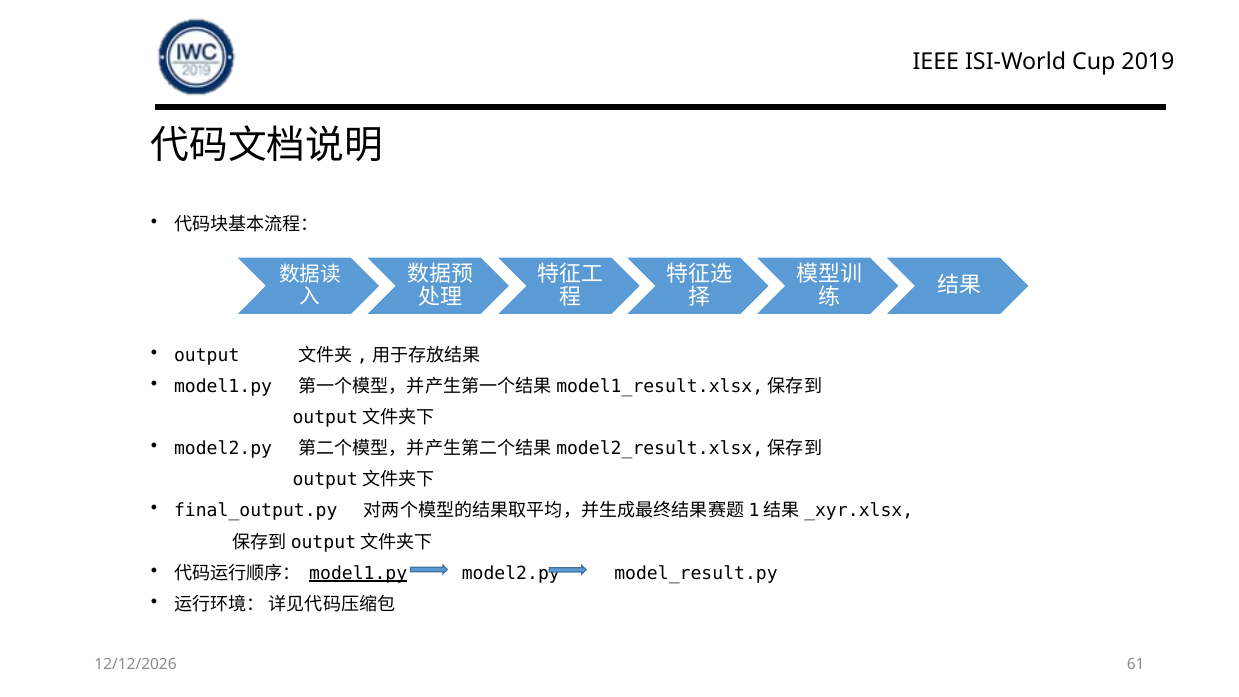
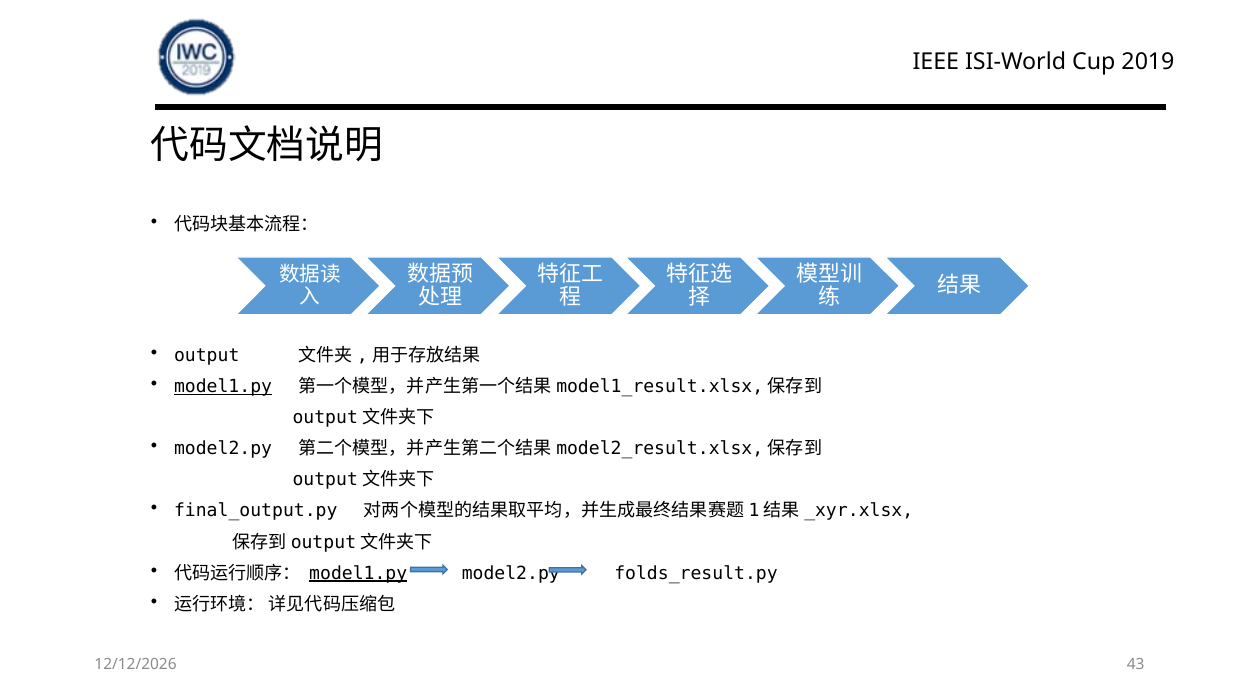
model1.py underline: none -> present (223, 386)
model_result.py: model_result.py -> folds_result.py (696, 573)
61: 61 -> 43 (1136, 664)
